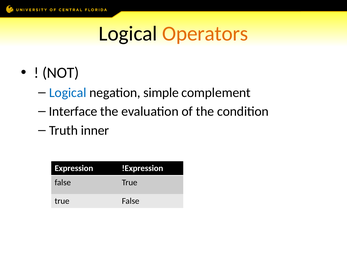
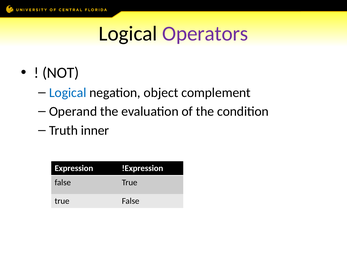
Operators colour: orange -> purple (205, 34)
simple: simple -> object (161, 93)
Interface: Interface -> Operand (73, 112)
